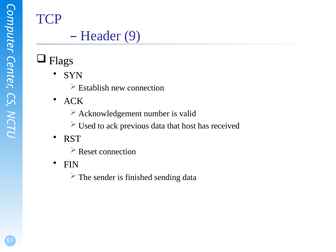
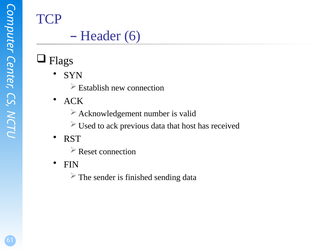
9: 9 -> 6 (132, 36)
